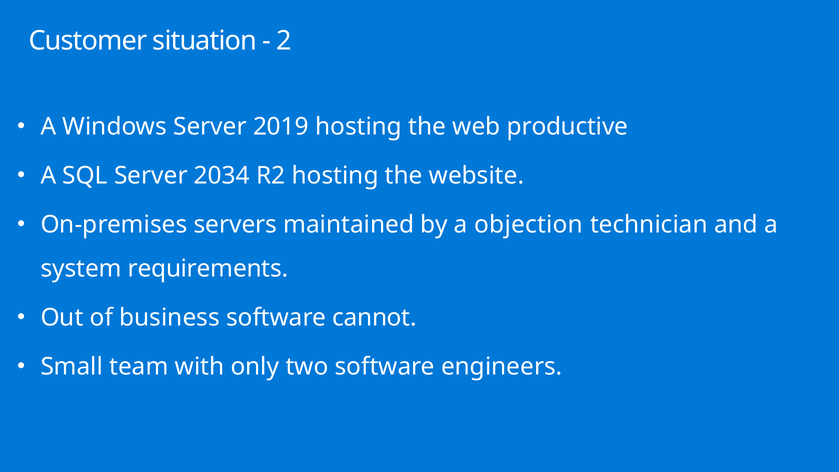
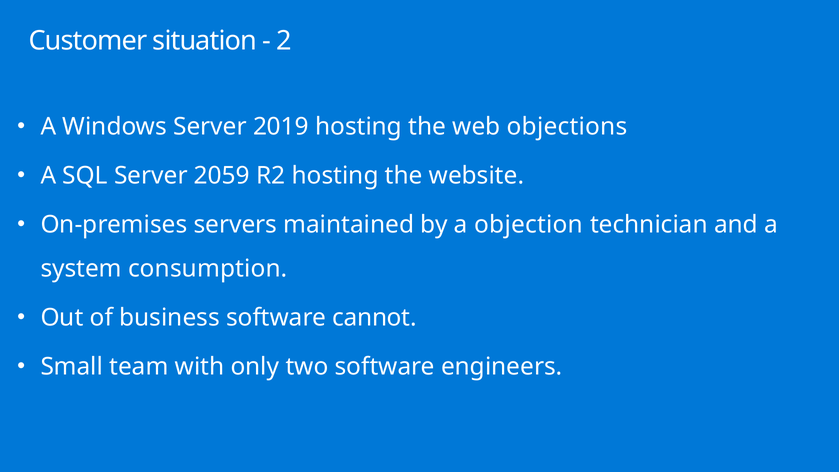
productive: productive -> objections (567, 127)
2034: 2034 -> 2059 (222, 176)
requirements: requirements -> consumption (208, 269)
